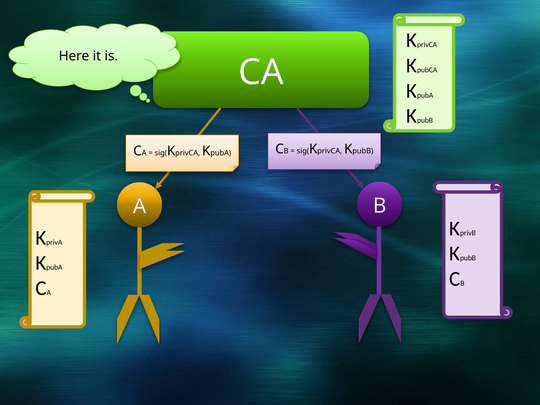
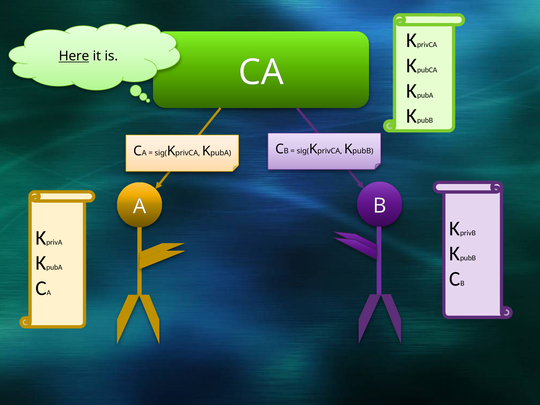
Here underline: none -> present (74, 56)
